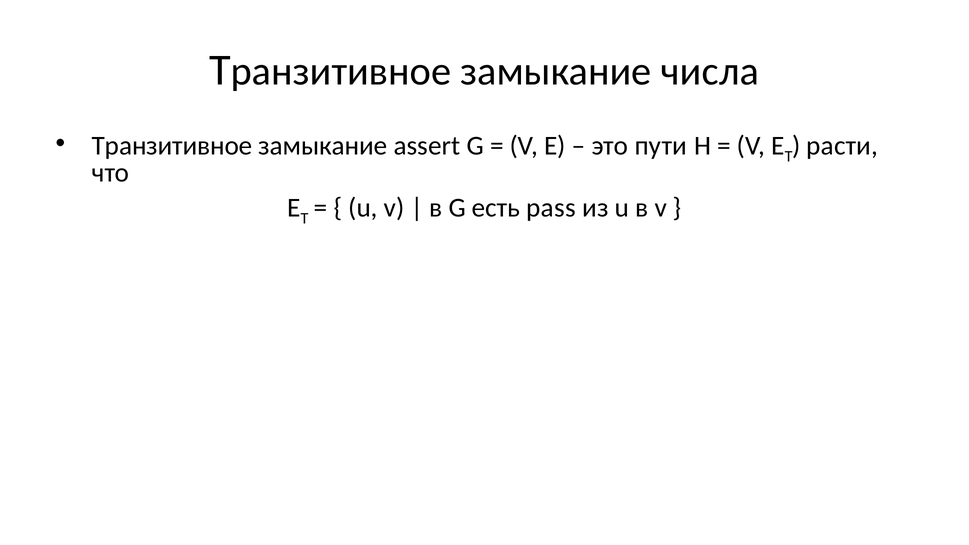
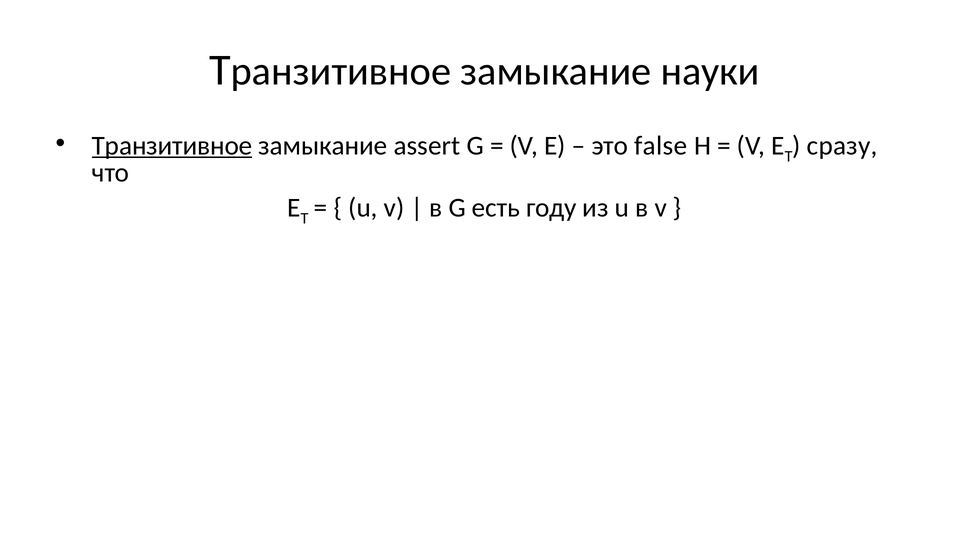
числа: числа -> науки (710, 72)
Транзитивное underline: none -> present (172, 146)
пути: пути -> false (661, 146)
расти: расти -> сразу (842, 146)
pass: pass -> году (551, 208)
